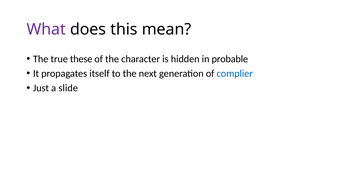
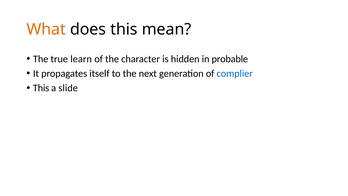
What colour: purple -> orange (46, 29)
these: these -> learn (81, 59)
Just: Just -> This (41, 88)
